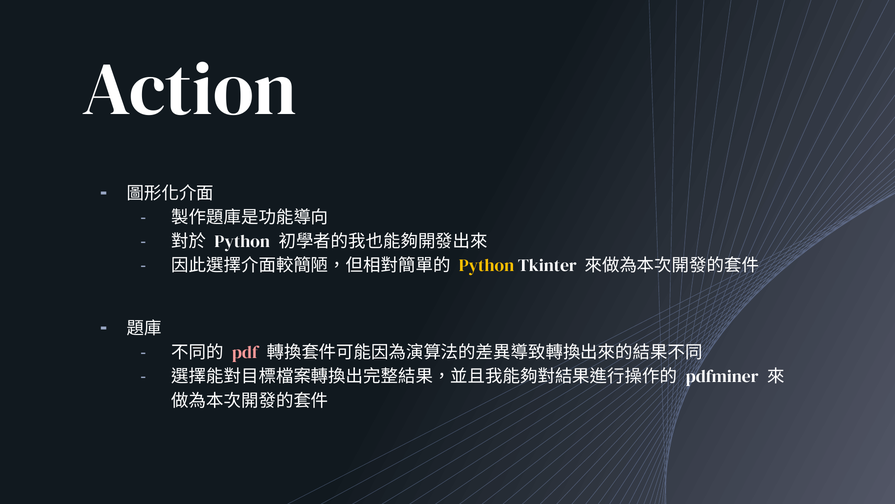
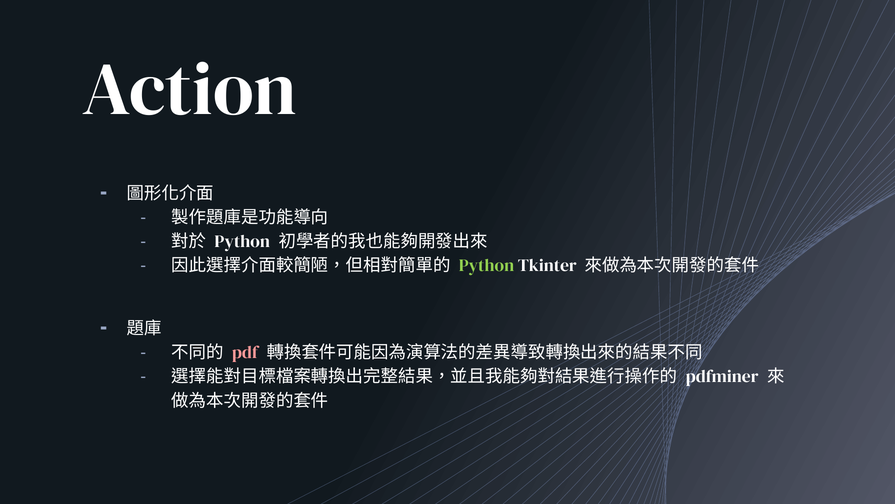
Python colour: yellow -> light green (486, 265)
